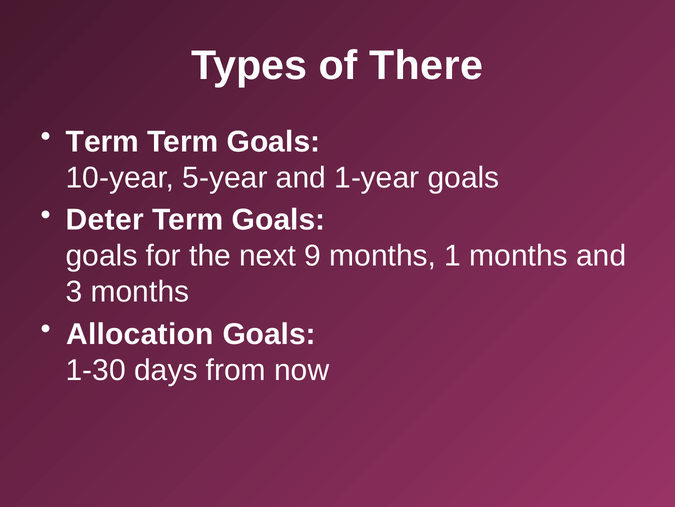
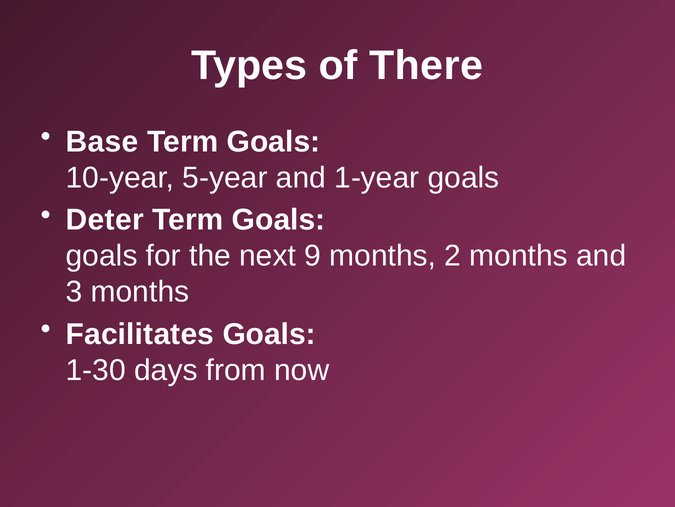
Term: Term -> Base (102, 142)
1: 1 -> 2 (453, 256)
Allocation: Allocation -> Facilitates (140, 334)
